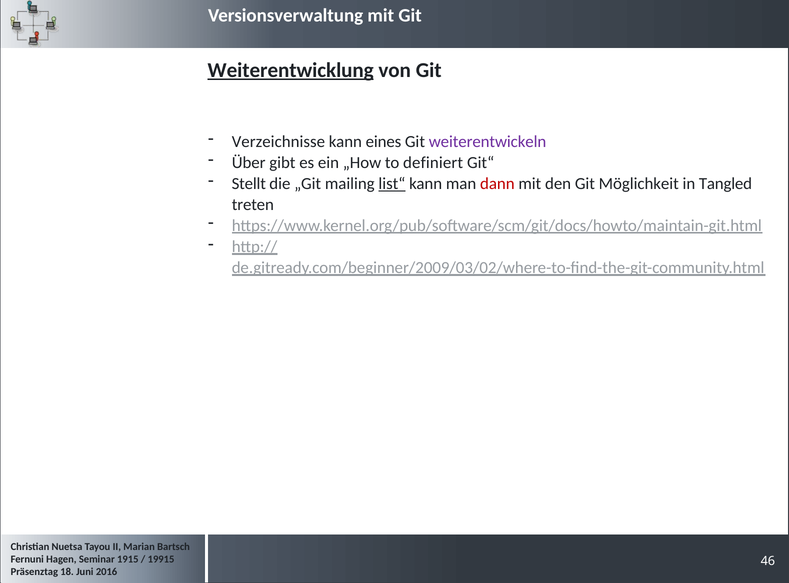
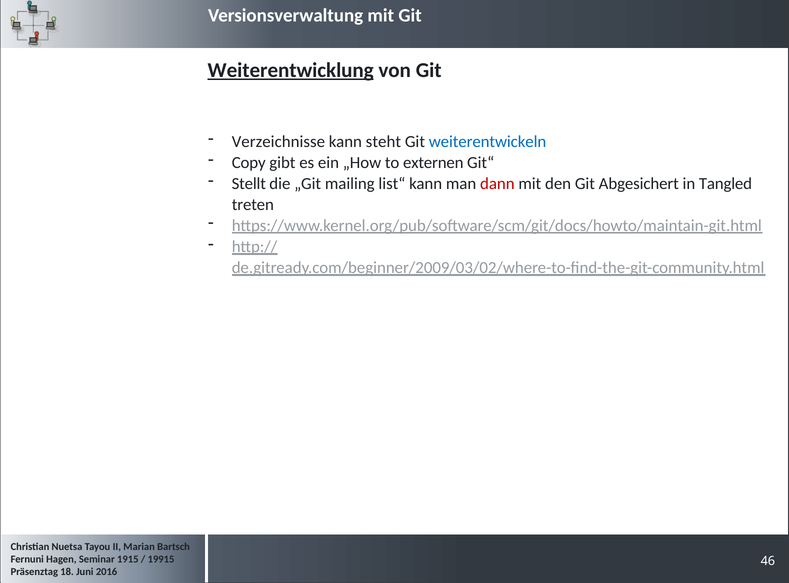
eines: eines -> steht (383, 141)
weiterentwickeln colour: purple -> blue (488, 141)
Über: Über -> Copy (249, 163)
definiert: definiert -> externen (433, 163)
list“ underline: present -> none (392, 184)
Möglichkeit: Möglichkeit -> Abgesichert (639, 184)
